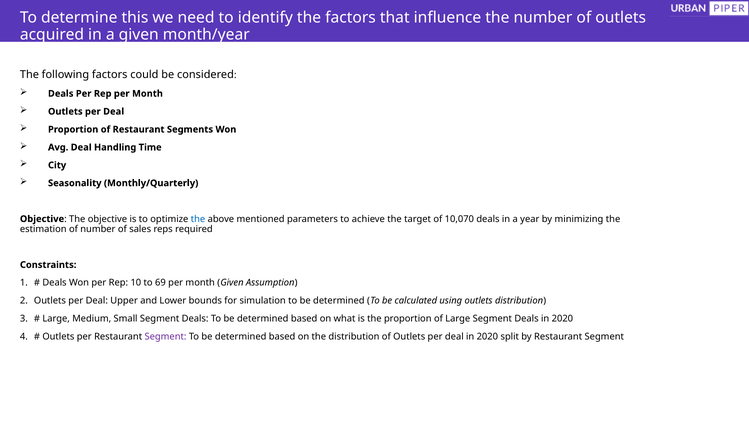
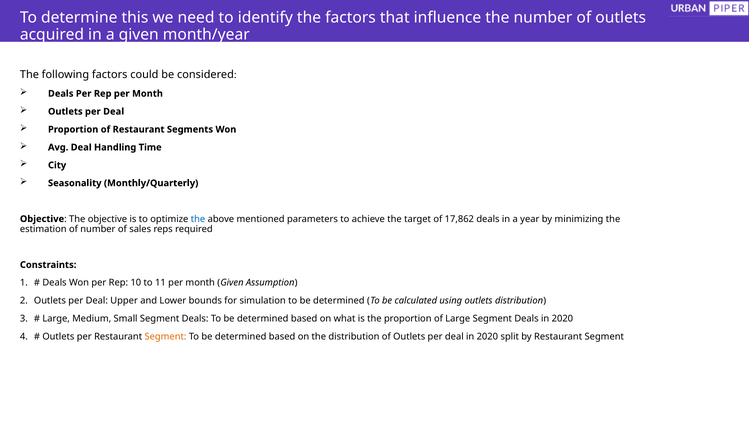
10,070: 10,070 -> 17,862 (459, 219)
69: 69 -> 11 (160, 283)
Segment colour: purple -> orange (165, 337)
